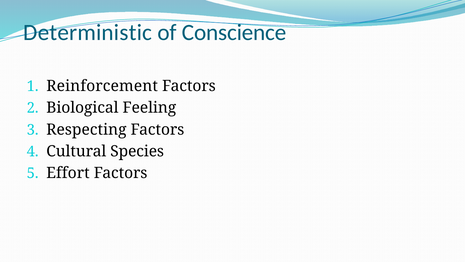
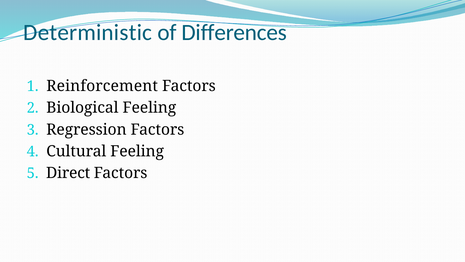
Conscience: Conscience -> Differences (234, 33)
Respecting: Respecting -> Regression (86, 129)
Cultural Species: Species -> Feeling (137, 151)
Effort: Effort -> Direct (68, 173)
